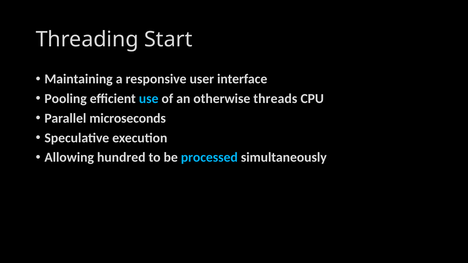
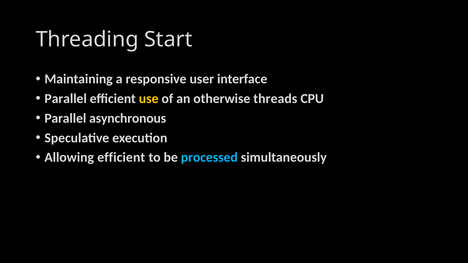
Pooling: Pooling -> Parallel (66, 99)
use colour: light blue -> yellow (149, 99)
microseconds: microseconds -> asynchronous (128, 118)
Allowing hundred: hundred -> efficient (121, 158)
